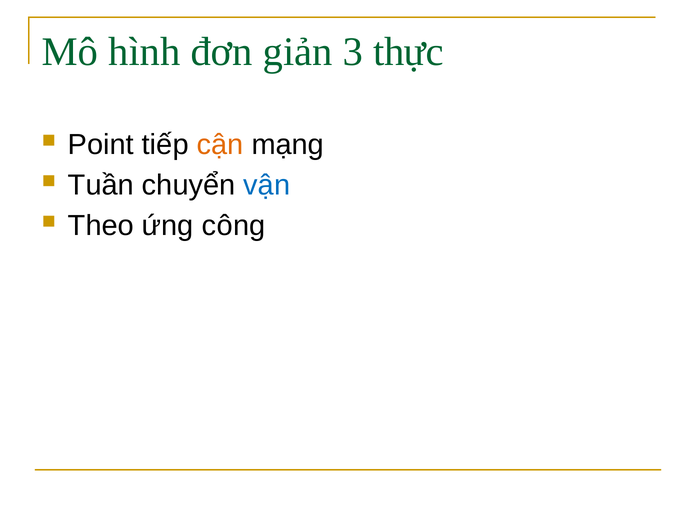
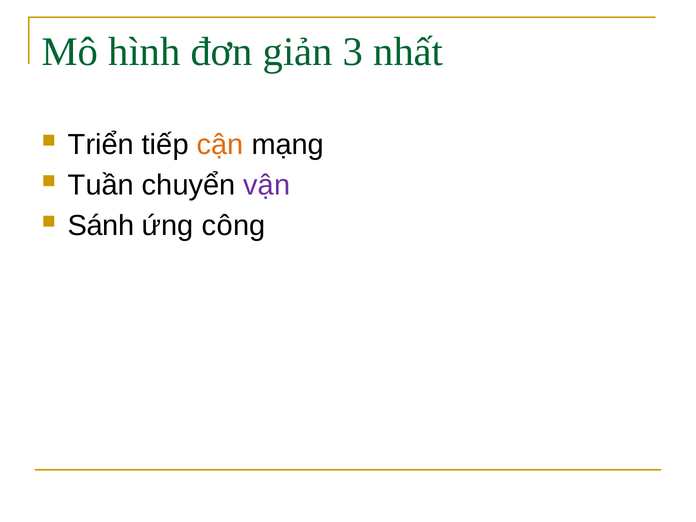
thực: thực -> nhất (408, 52)
Point: Point -> Triển (101, 145)
vận colour: blue -> purple (267, 185)
Theo: Theo -> Sánh (101, 226)
